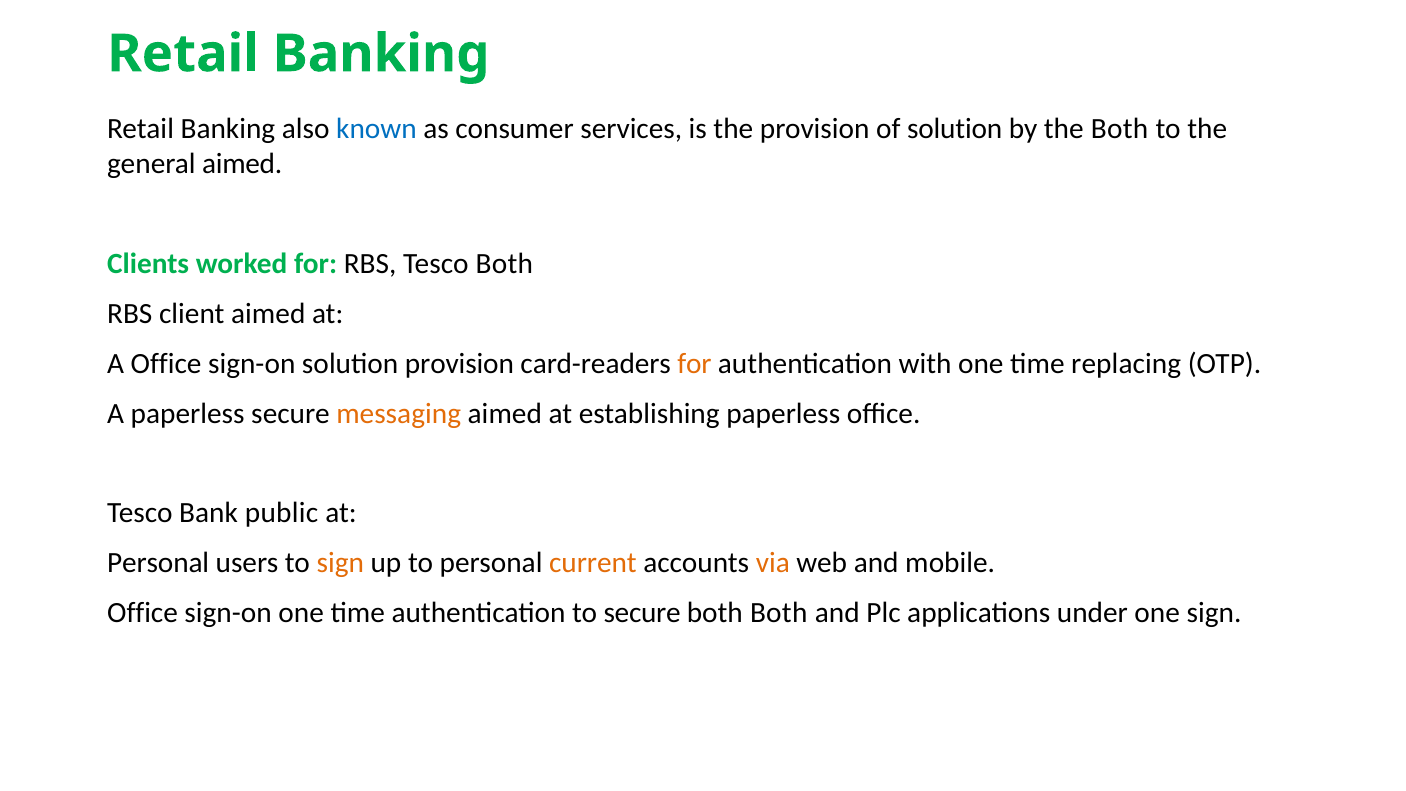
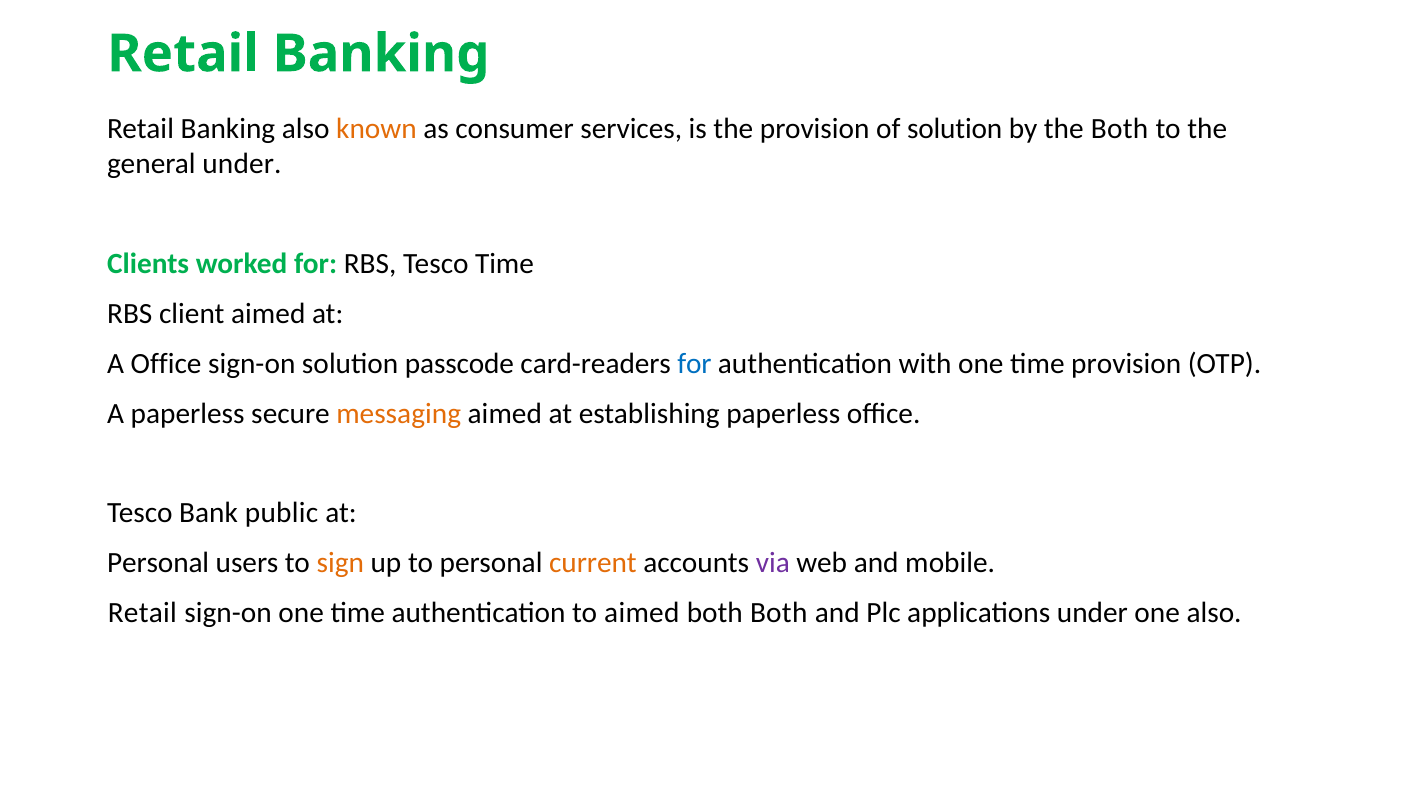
known colour: blue -> orange (376, 129)
general aimed: aimed -> under (242, 164)
Tesco Both: Both -> Time (504, 264)
solution provision: provision -> passcode (459, 364)
for colour: orange -> blue (694, 364)
time replacing: replacing -> provision (1126, 364)
via colour: orange -> purple (773, 563)
Office: Office -> Retail (142, 613)
to secure: secure -> aimed (642, 613)
one sign: sign -> also (1214, 613)
